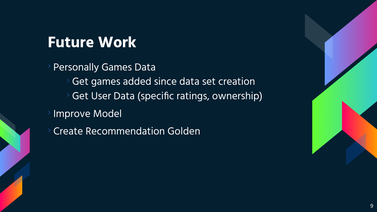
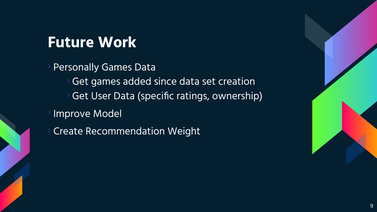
Golden: Golden -> Weight (184, 131)
